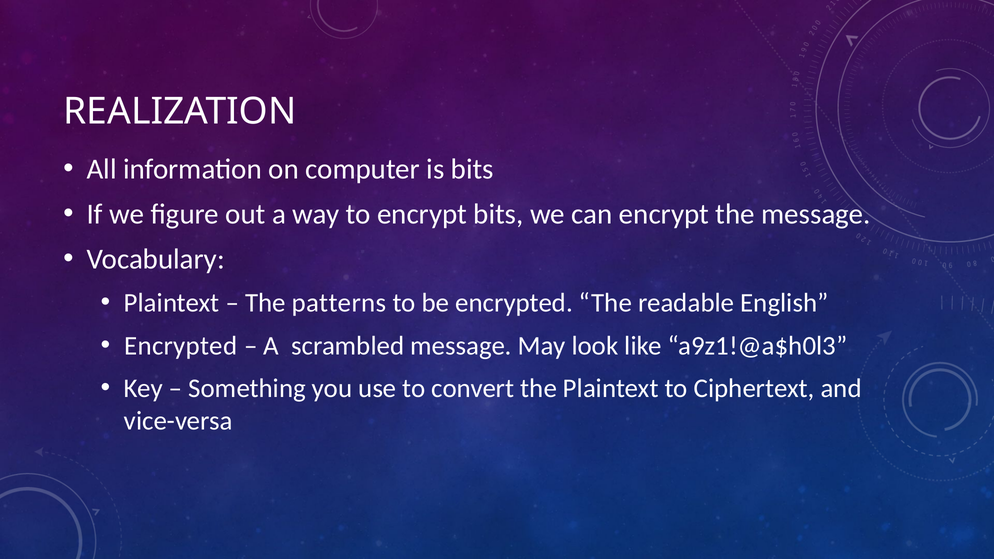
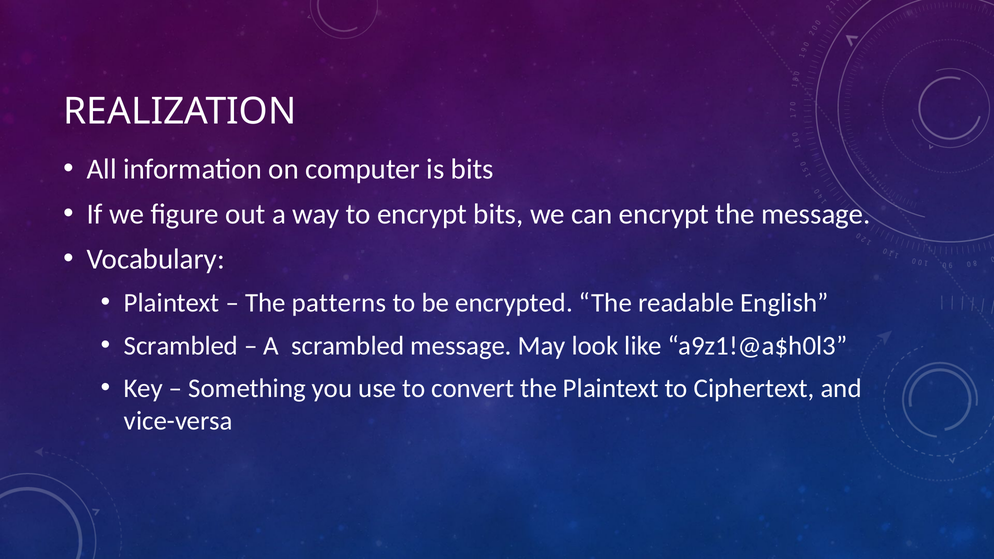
Encrypted: Encrypted -> Scrambled (181, 346)
